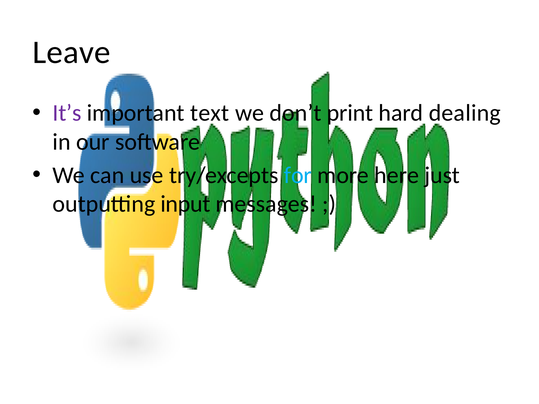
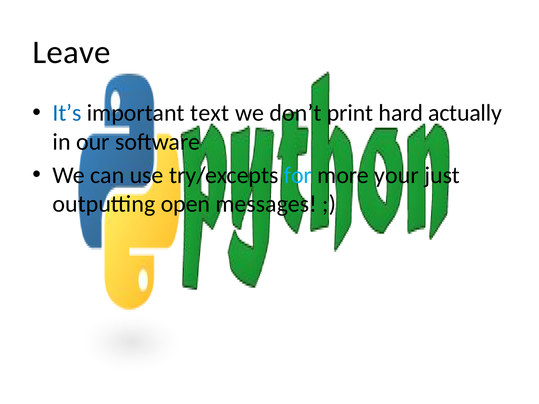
It’s colour: purple -> blue (67, 113)
dealing: dealing -> actually (465, 113)
here: here -> your (397, 175)
input: input -> open (185, 204)
